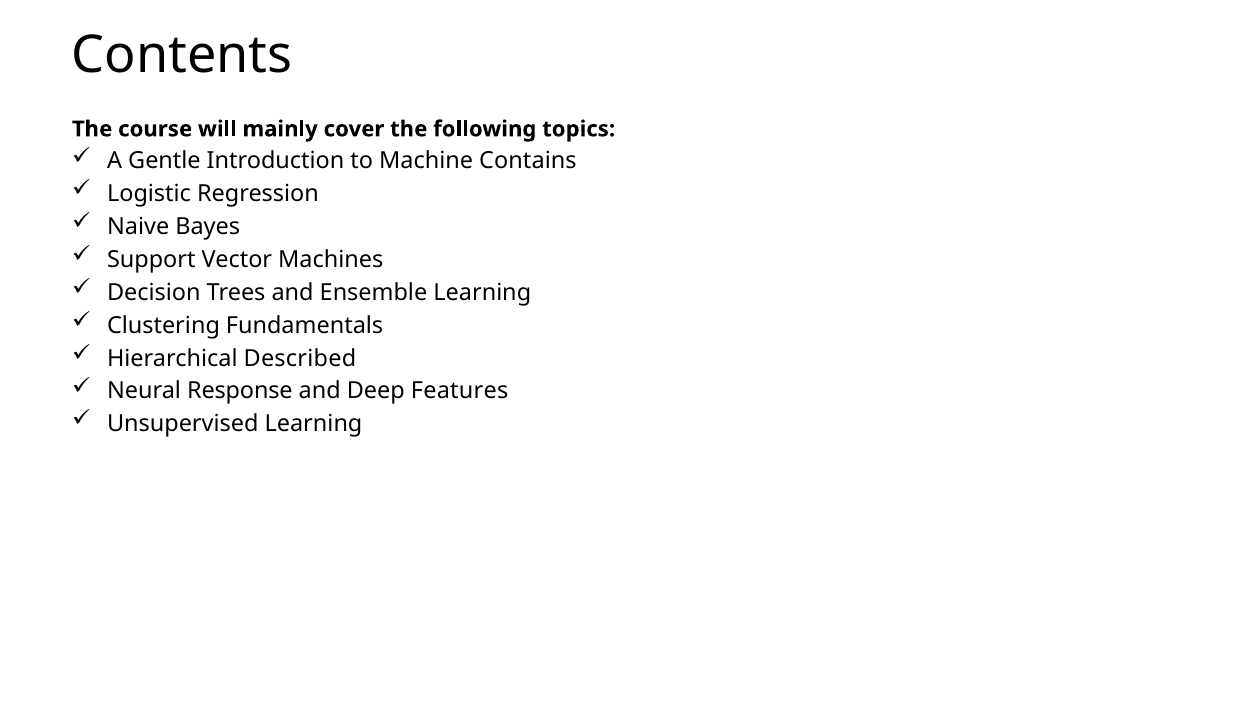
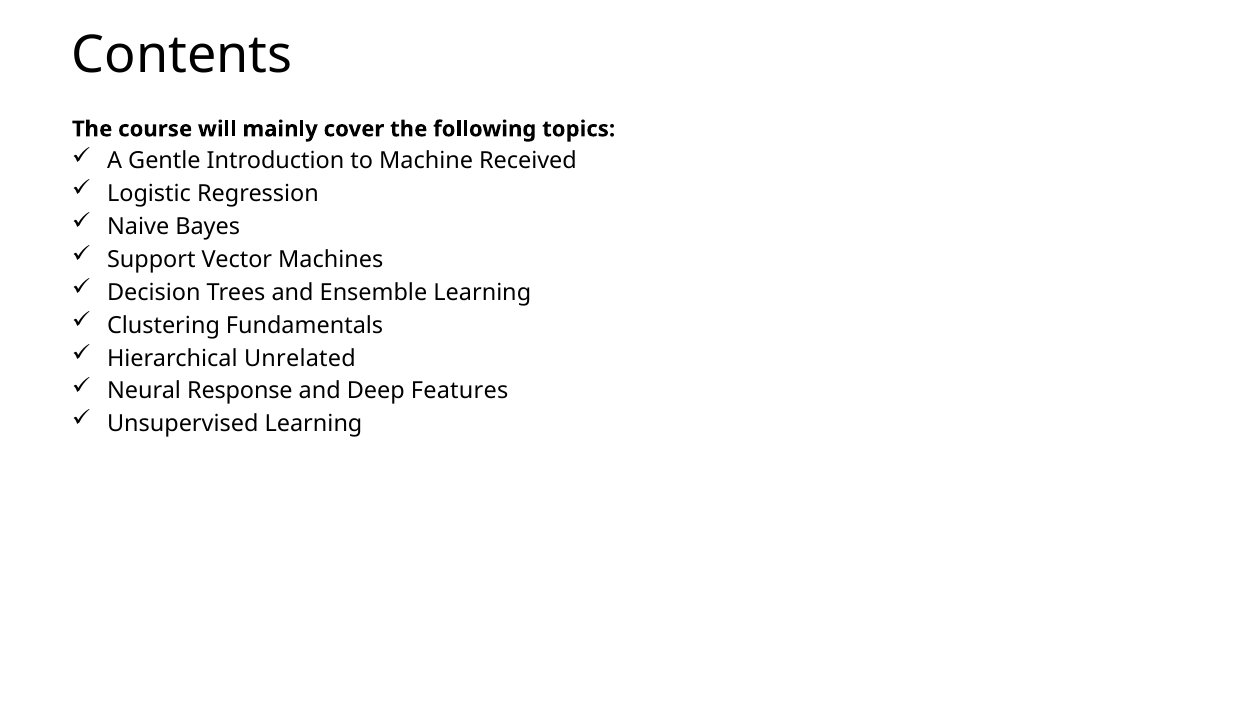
Contains: Contains -> Received (528, 161)
Described: Described -> Unrelated (300, 358)
